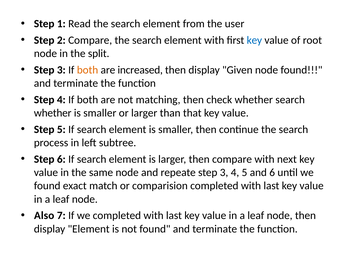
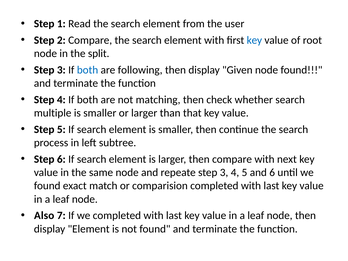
both colour: orange -> blue (88, 70)
increased: increased -> following (140, 70)
whether: whether -> multiple (53, 113)
